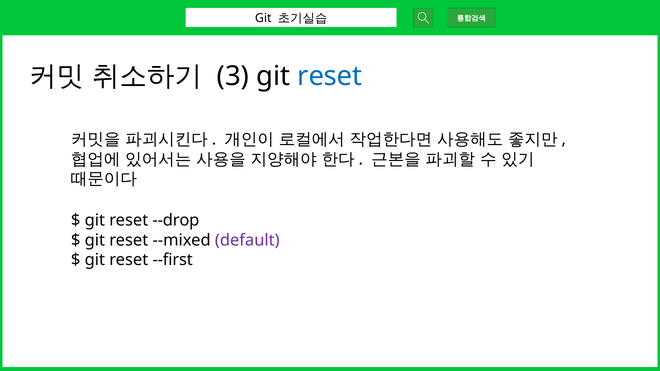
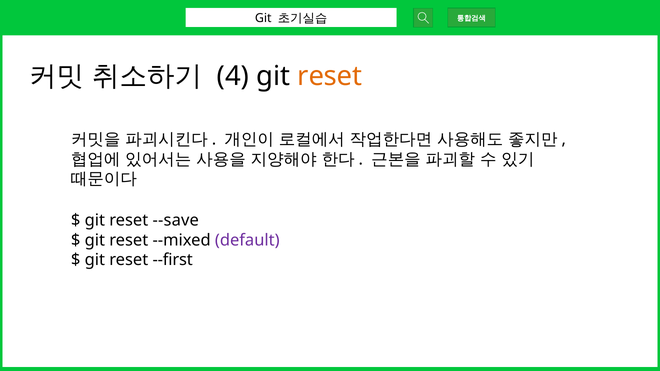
3: 3 -> 4 (233, 76)
reset colour: blue -> orange (330, 76)
--drop: --drop -> --save (176, 221)
